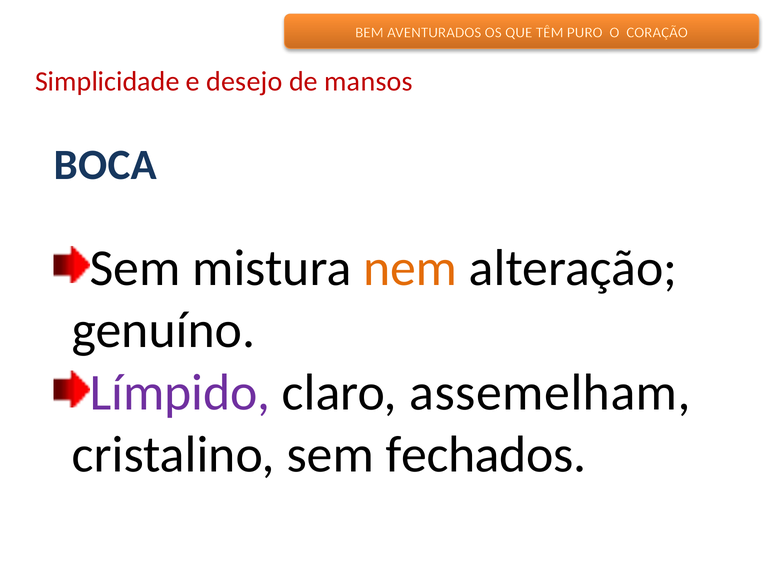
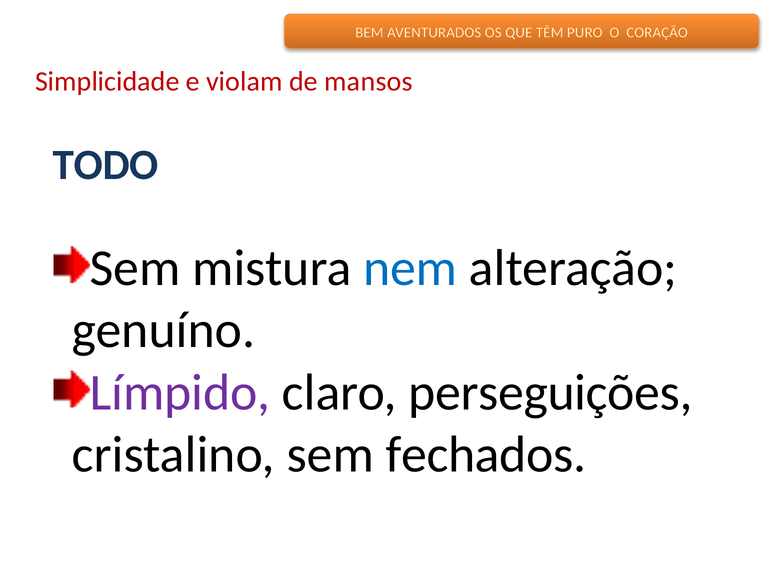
desejo: desejo -> violam (244, 81)
BOCA: BOCA -> TODO (106, 165)
nem colour: orange -> blue (410, 268)
assemelham: assemelham -> perseguições (550, 392)
